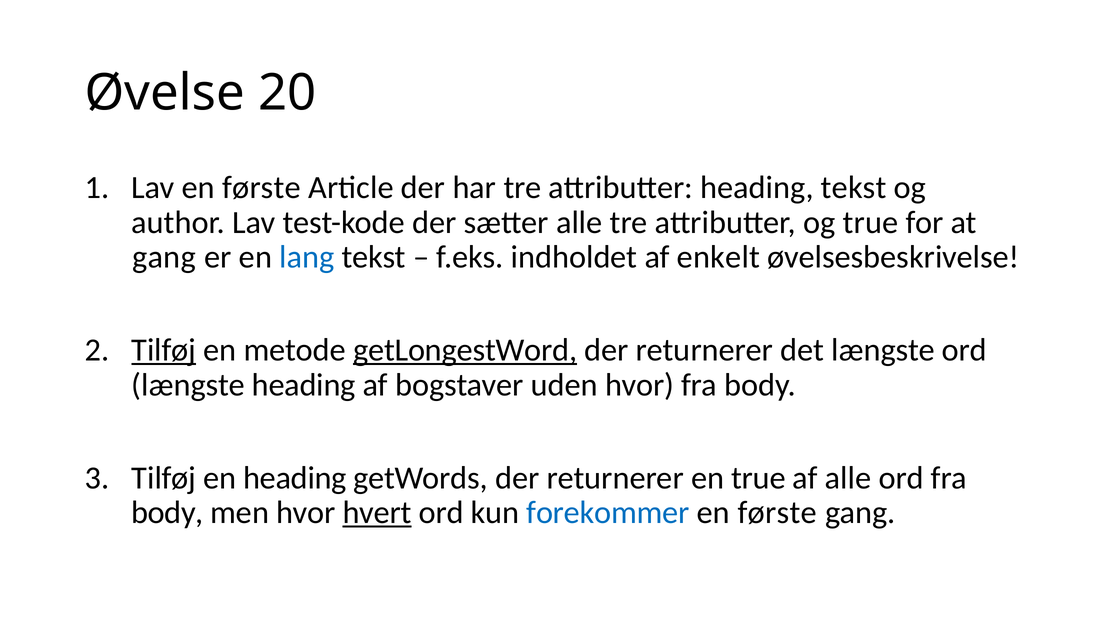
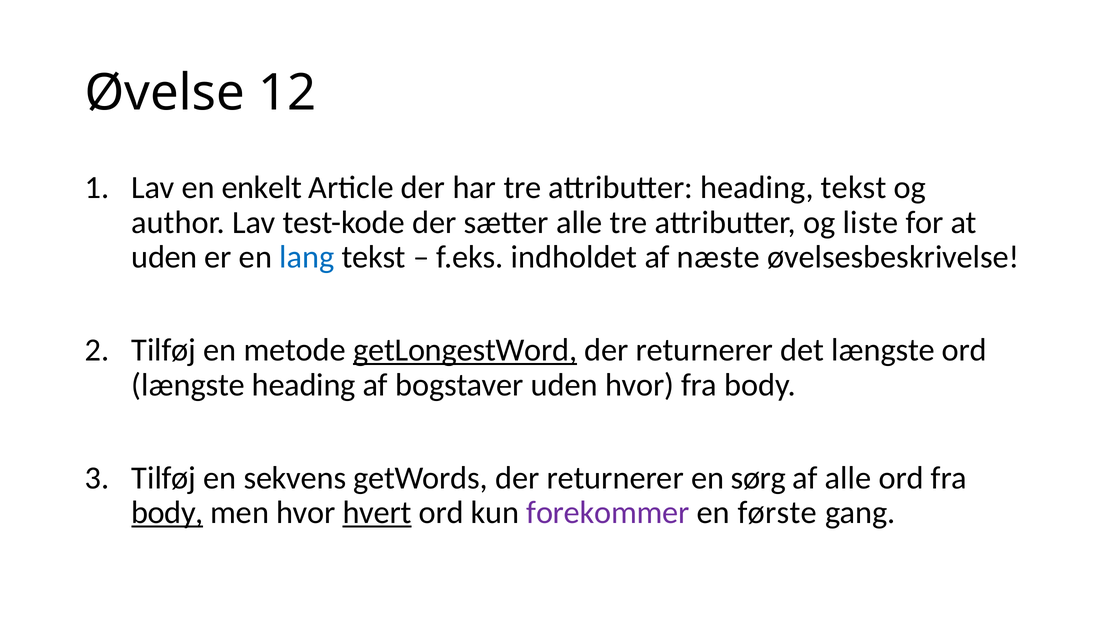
20: 20 -> 12 (287, 93)
Lav en første: første -> enkelt (262, 188)
og true: true -> liste (871, 223)
gang: gang -> uden (164, 257)
enkelt: enkelt -> næste (718, 257)
Tilføj underline: present -> none (164, 350)
en heading: heading -> sekvens (295, 478)
en true: true -> sørg (758, 478)
body underline: none -> present (167, 513)
forekommer colour: blue -> purple (608, 513)
